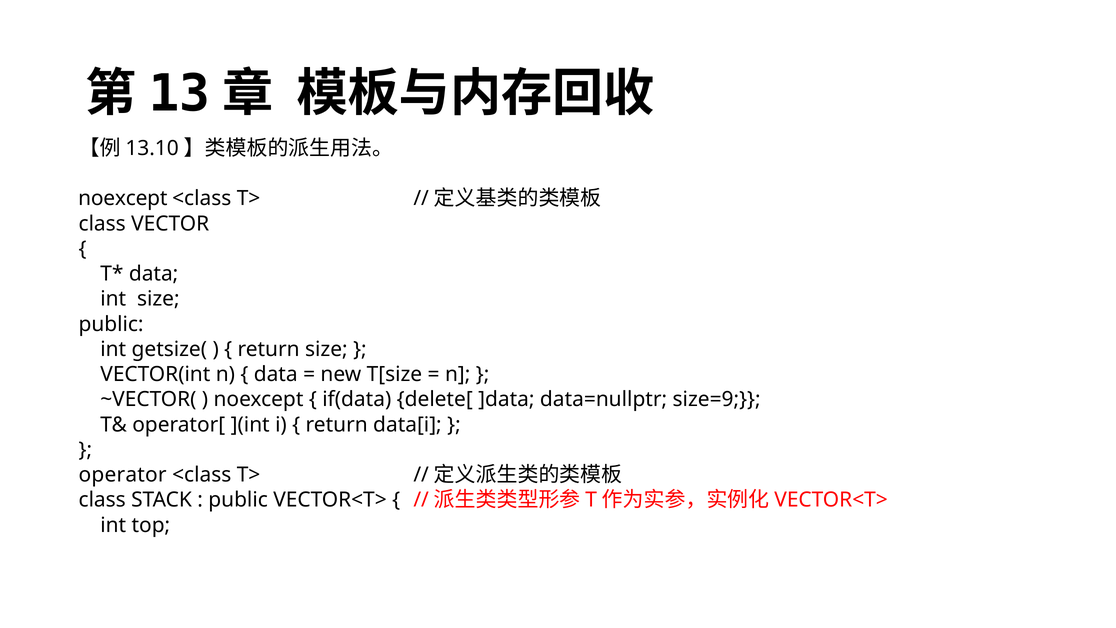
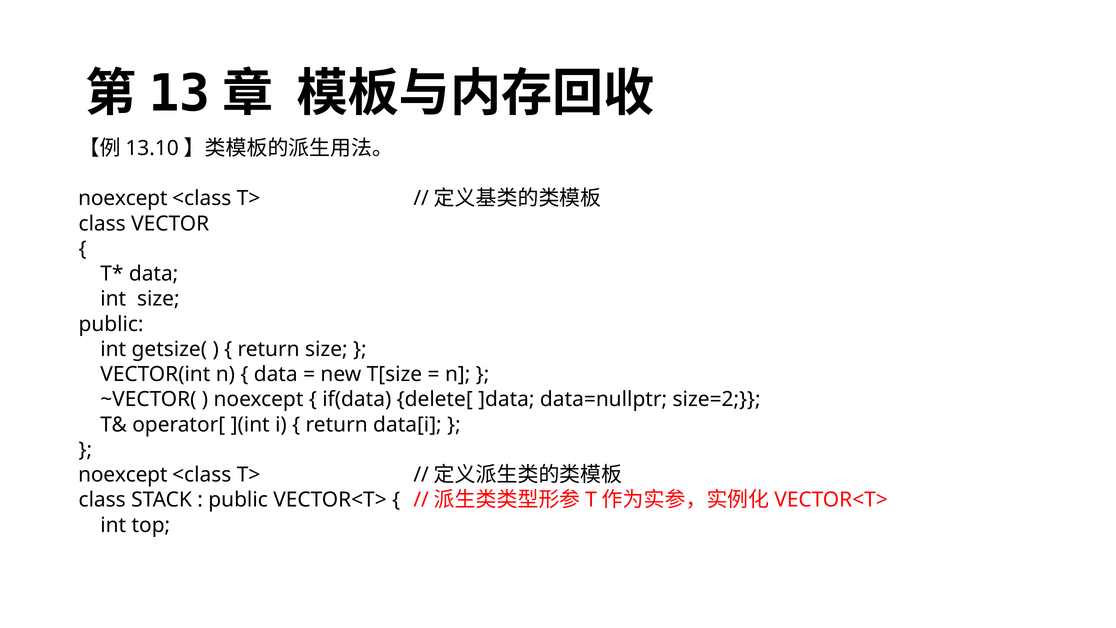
size=9: size=9 -> size=2 (717, 399)
operator: operator -> noexcept (123, 475)
